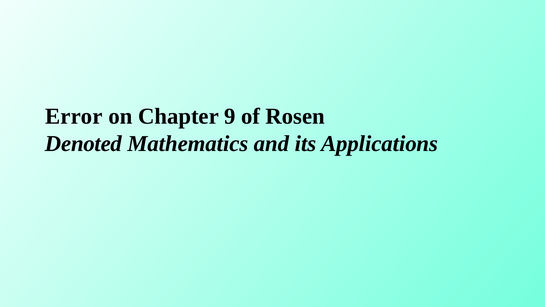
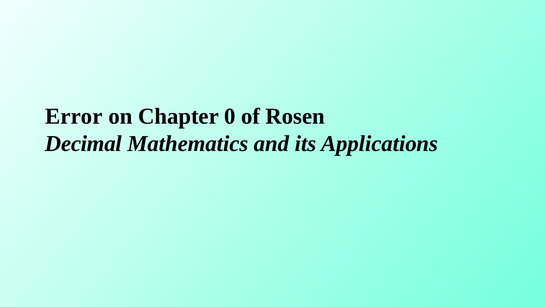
9: 9 -> 0 (230, 116)
Denoted: Denoted -> Decimal (83, 143)
